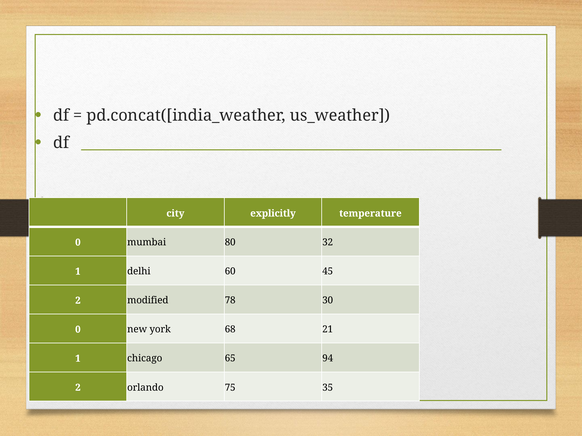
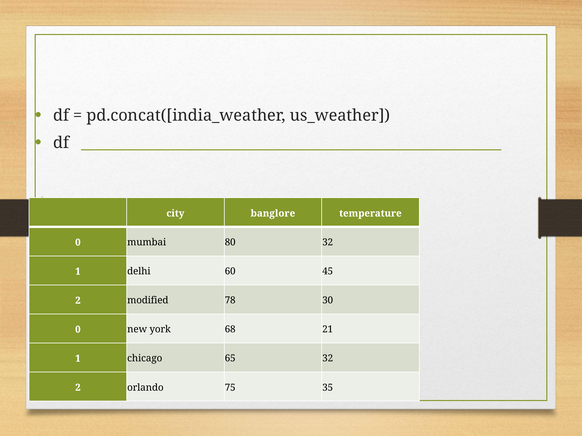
explicitly: explicitly -> banglore (273, 214)
65 94: 94 -> 32 (328, 359)
